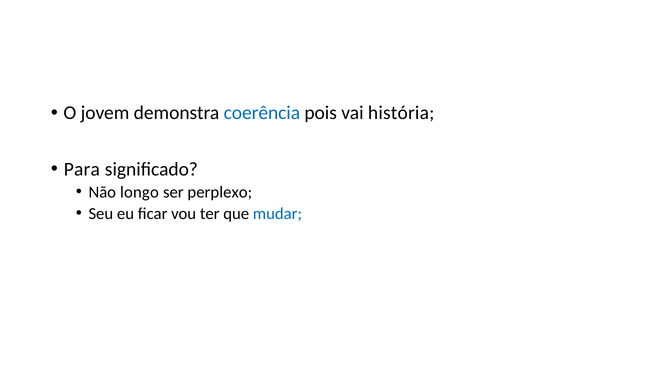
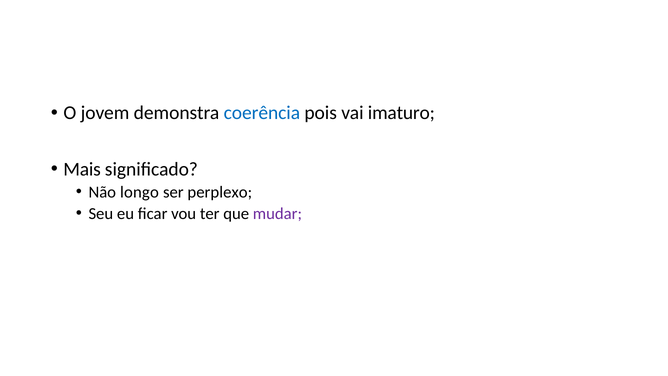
história: história -> imaturo (401, 113)
Para: Para -> Mais (82, 169)
mudar colour: blue -> purple (277, 213)
